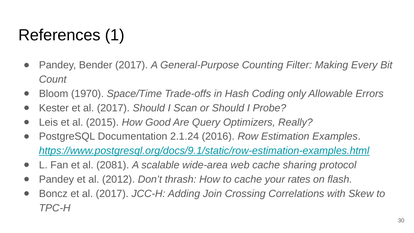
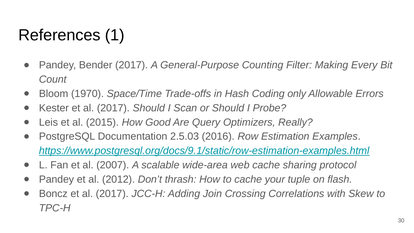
2.1.24: 2.1.24 -> 2.5.03 (185, 136)
2081: 2081 -> 2007 (113, 165)
rates: rates -> tuple (299, 179)
